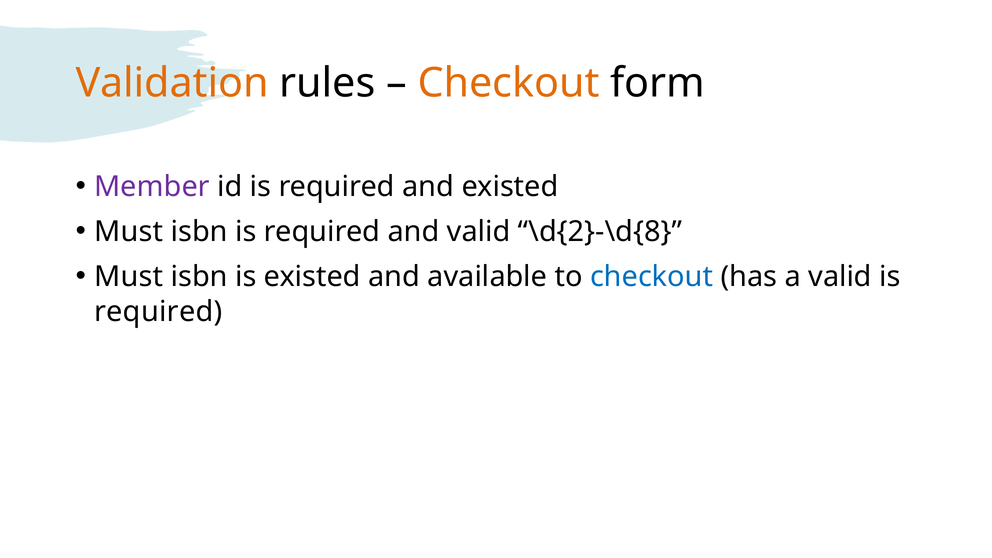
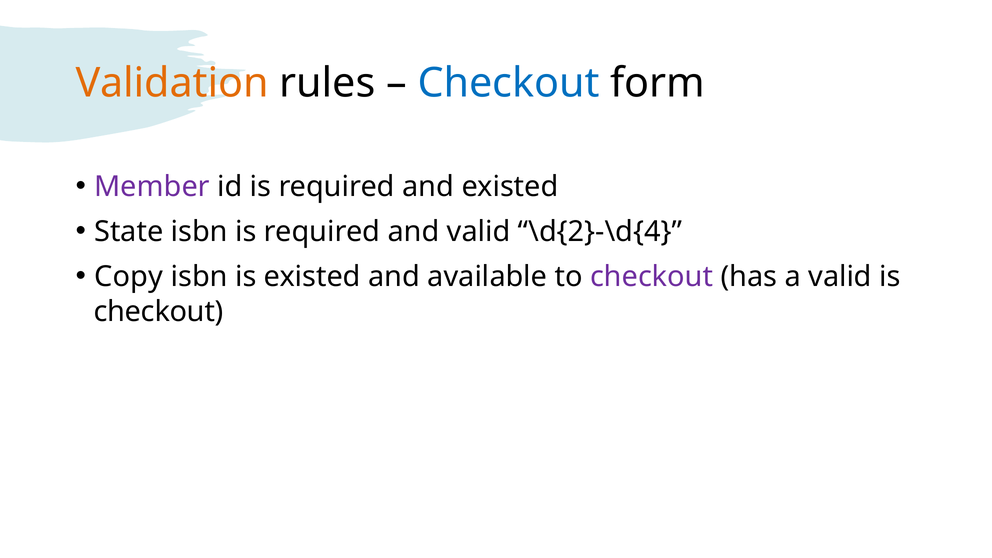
Checkout colour: orange -> blue (509, 83)
Must: Must -> State (129, 232)
\d{2}-\d{8: \d{2}-\d{8 -> \d{2}-\d{4 (600, 232)
Must: Must -> Copy (129, 277)
checkout colour: blue -> purple (652, 277)
required: required -> checkout (159, 312)
